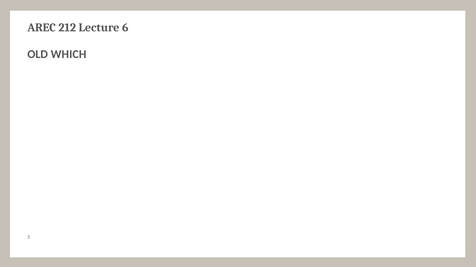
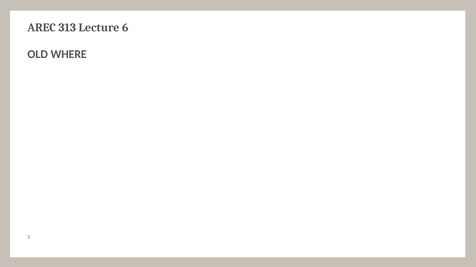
212: 212 -> 313 (67, 28)
WHICH: WHICH -> WHERE (69, 54)
